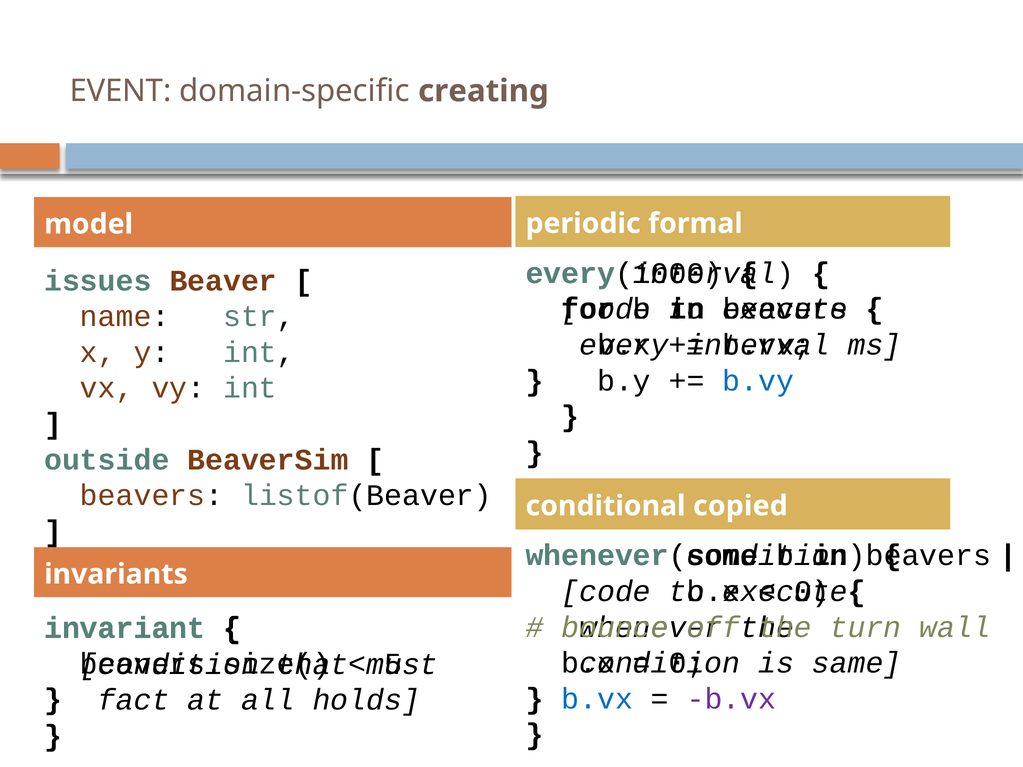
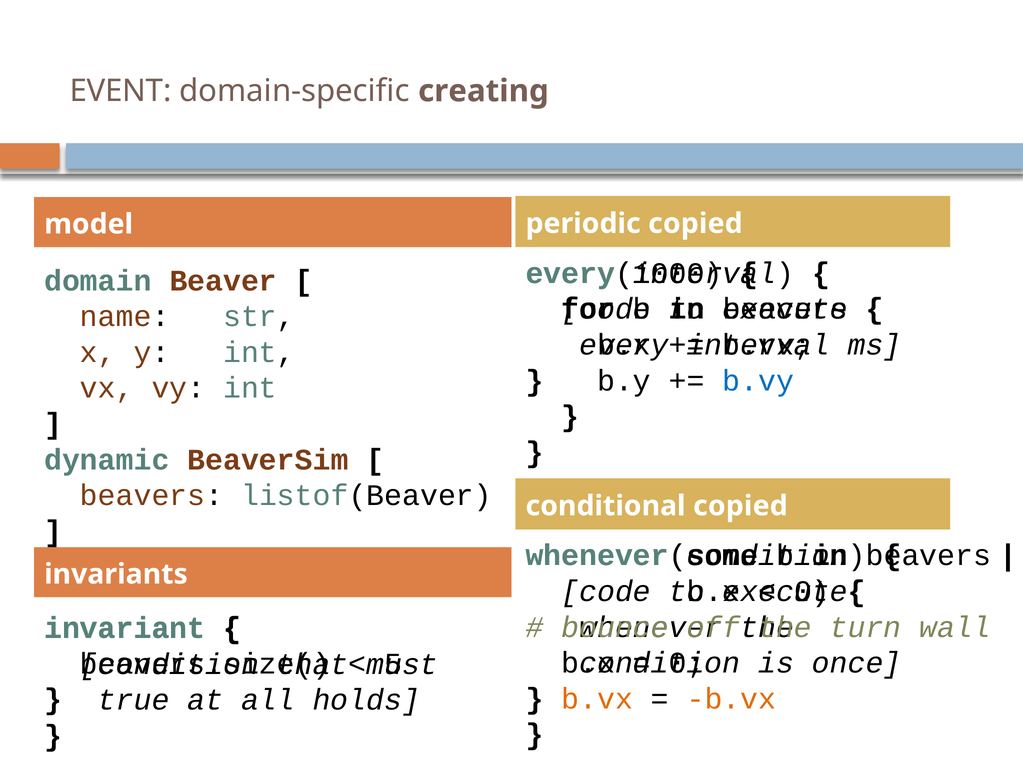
periodic formal: formal -> copied (695, 224)
issues: issues -> domain (98, 281)
outside: outside -> dynamic (107, 460)
same: same -> once (857, 663)
b.vx colour: blue -> orange (597, 699)
b.vx colour: purple -> orange (731, 699)
fact: fact -> true (134, 700)
